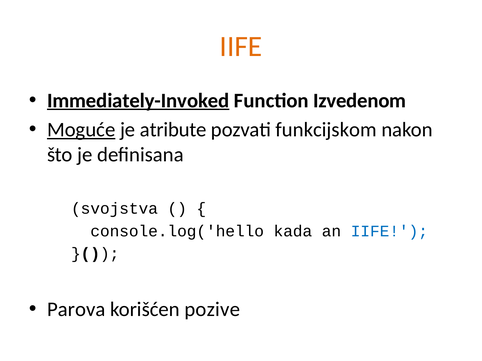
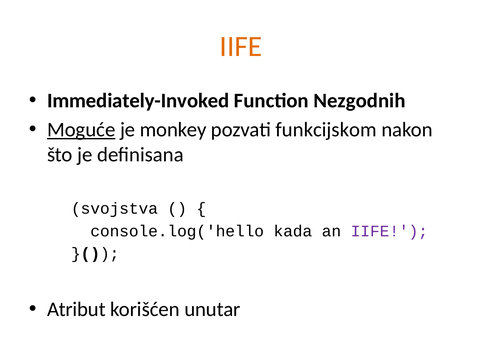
Immediately-Invoked underline: present -> none (138, 101)
Izvedenom: Izvedenom -> Nezgodnih (359, 101)
atribute: atribute -> monkey (173, 130)
IIFE colour: blue -> purple (389, 231)
Parova: Parova -> Atribut (76, 310)
pozive: pozive -> unutar (212, 310)
